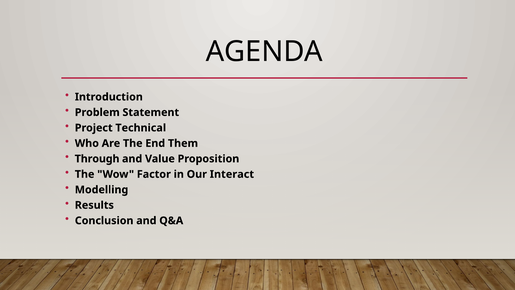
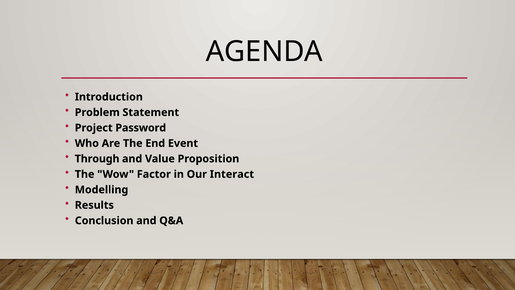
Technical: Technical -> Password (141, 128)
Them: Them -> Event (183, 143)
